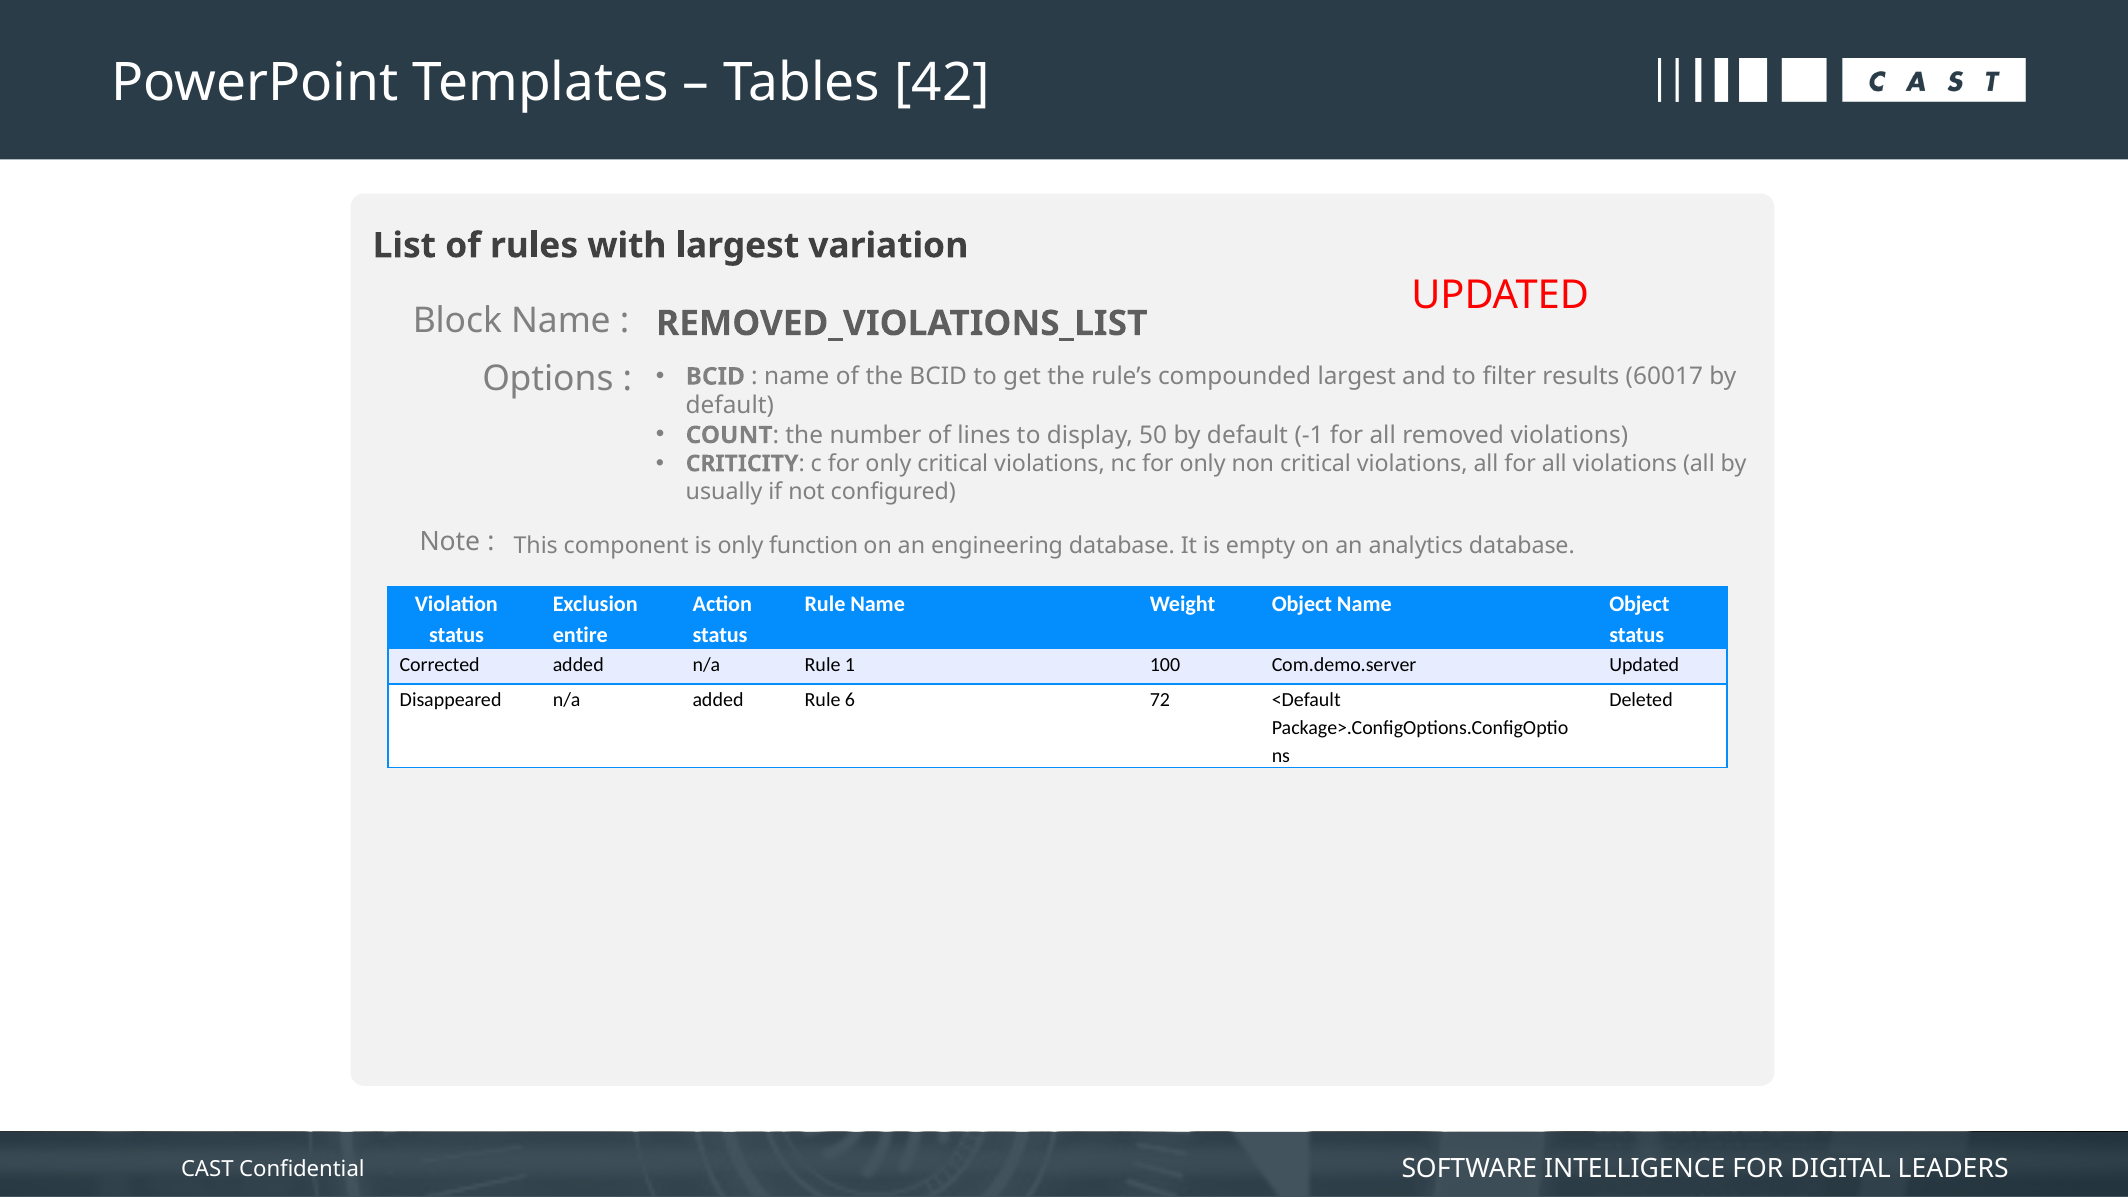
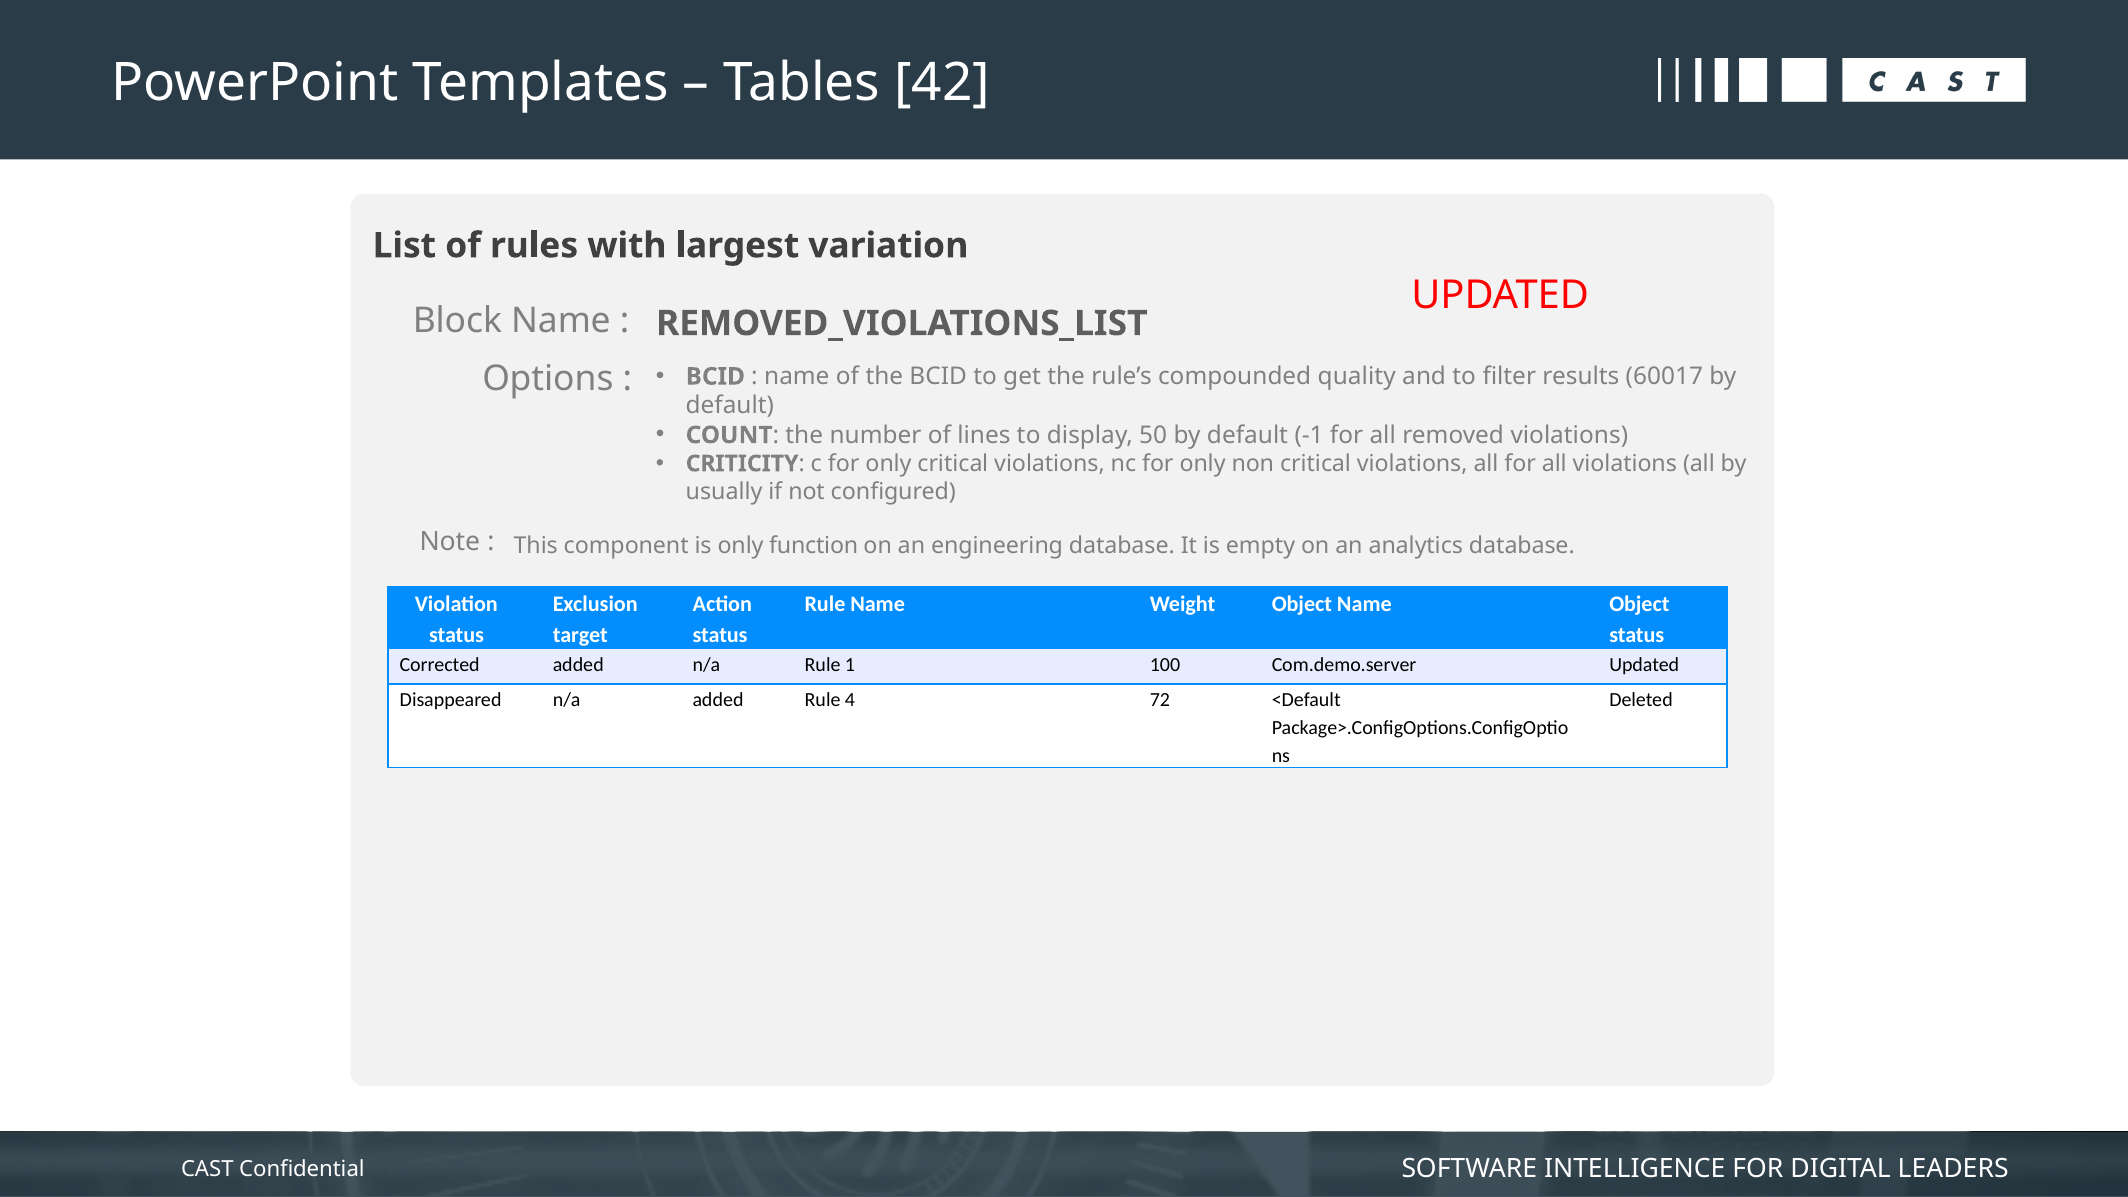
compounded largest: largest -> quality (1357, 377)
entire: entire -> target (580, 635)
6: 6 -> 4 (850, 700)
